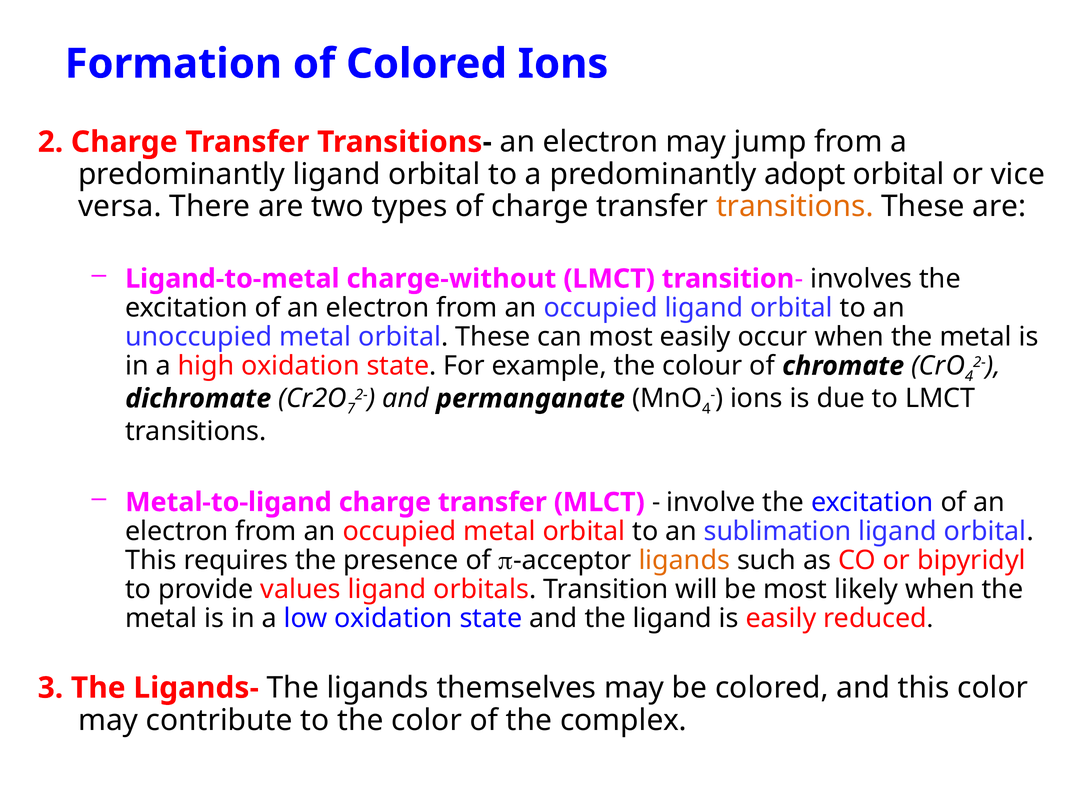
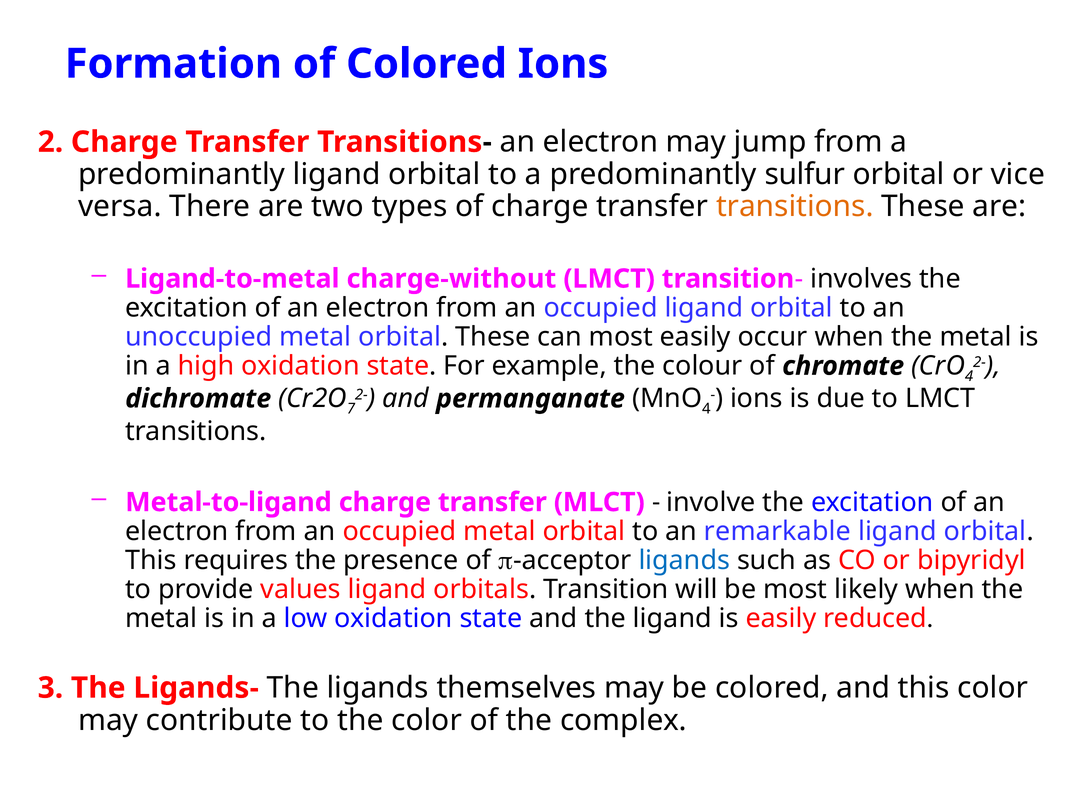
adopt: adopt -> sulfur (805, 174)
sublimation: sublimation -> remarkable (777, 532)
ligands colour: orange -> blue (684, 561)
